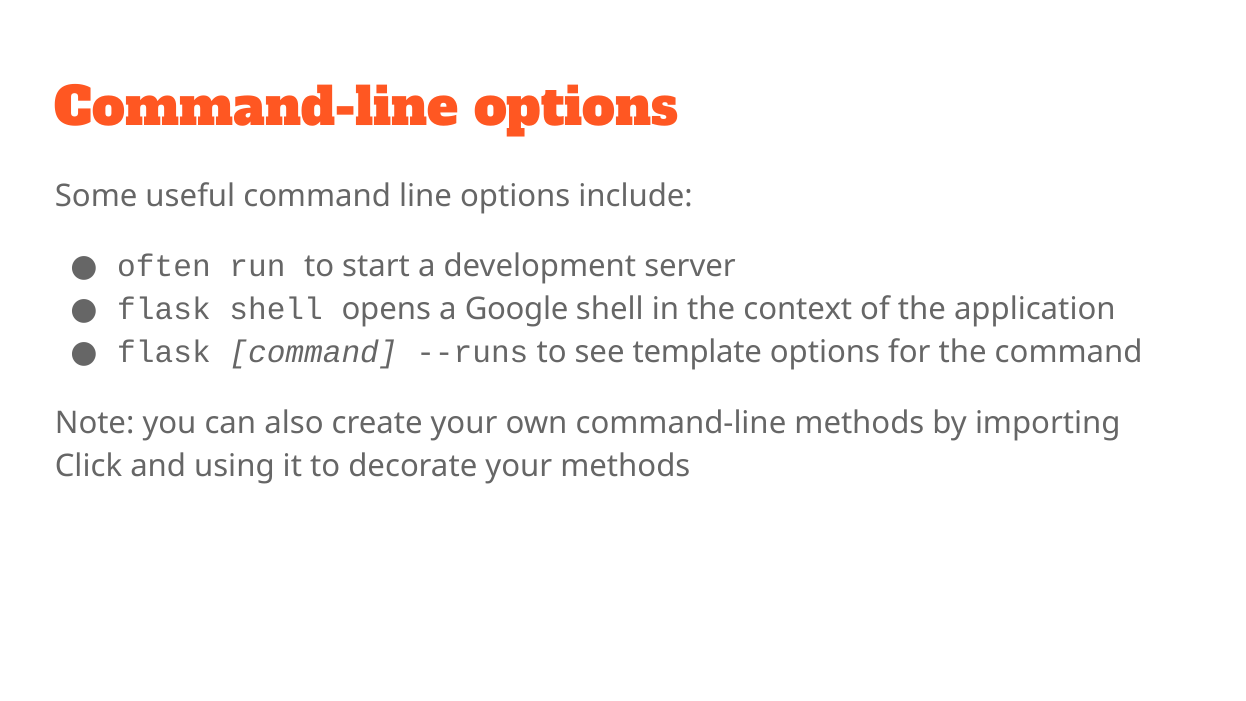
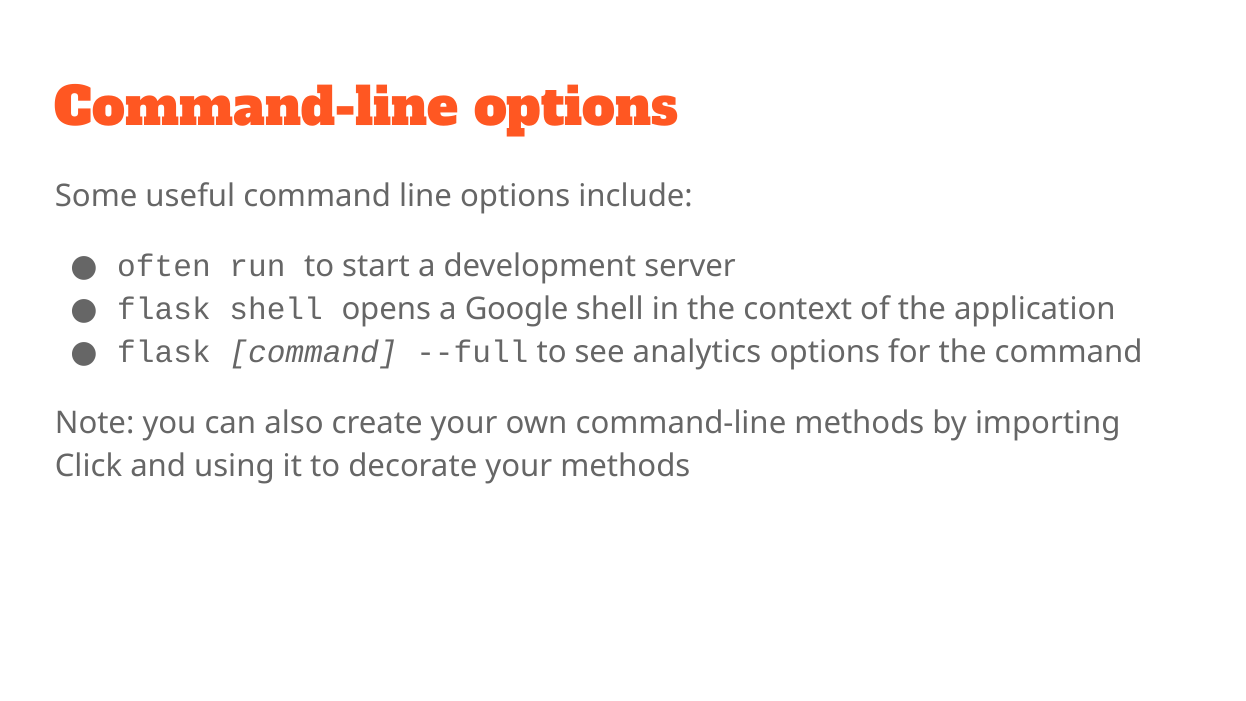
--runs: --runs -> --full (472, 353)
template: template -> analytics (697, 353)
